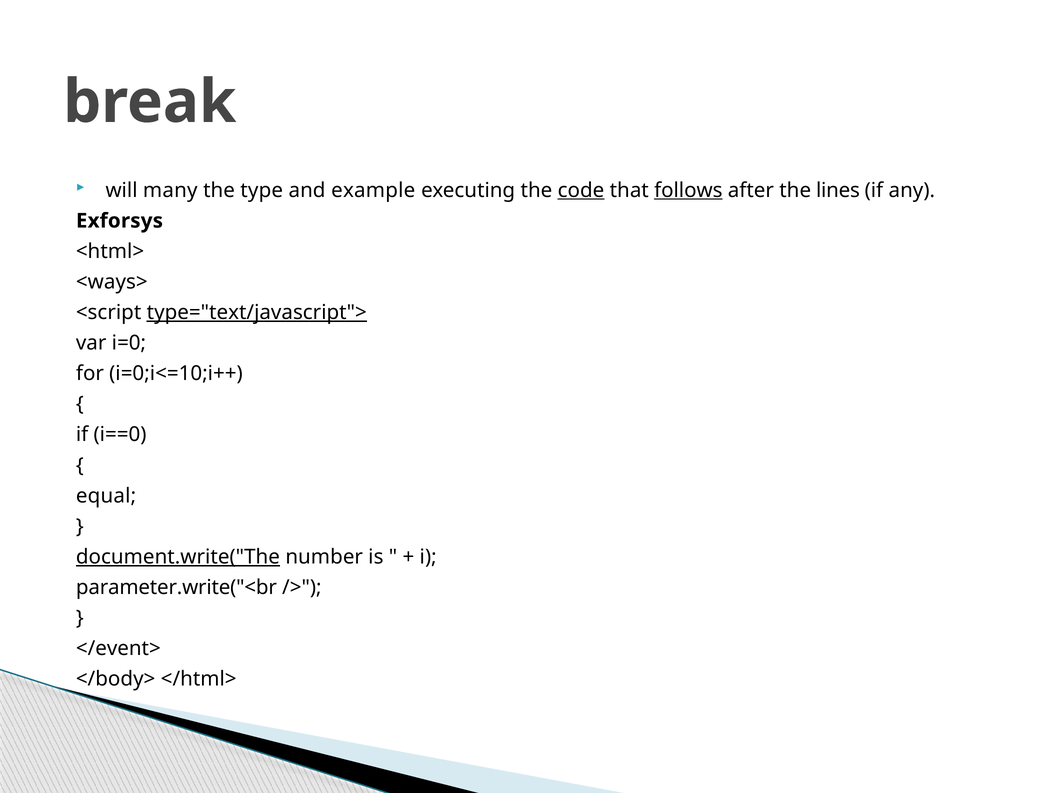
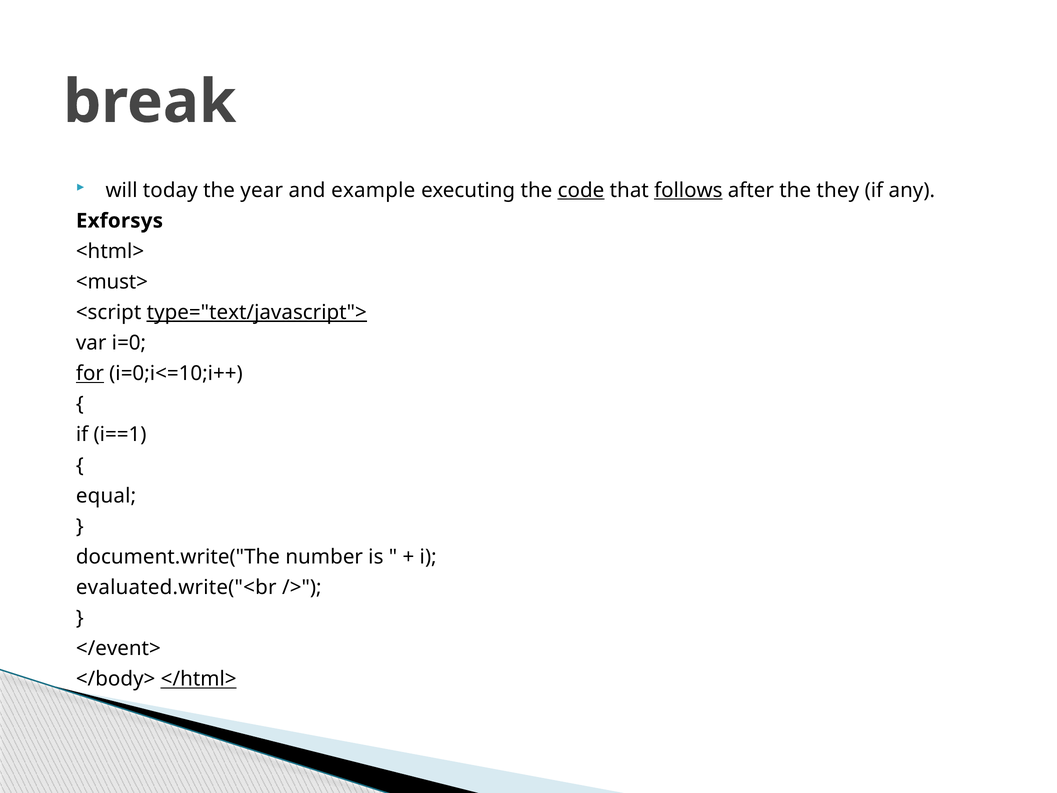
many: many -> today (170, 190)
type: type -> year (262, 190)
lines: lines -> they (838, 190)
<ways>: <ways> -> <must> (112, 282)
for underline: none -> present (90, 373)
i==0: i==0 -> i==1 (120, 435)
document.write("The underline: present -> none (178, 557)
parameter.write("<br: parameter.write("<br -> evaluated.write("<br (176, 587)
</html> underline: none -> present (199, 679)
